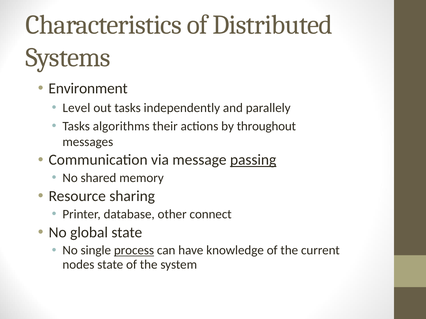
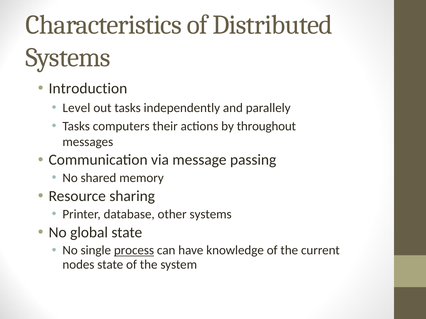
Environment: Environment -> Introduction (88, 88)
algorithms: algorithms -> computers (121, 126)
passing underline: present -> none (253, 160)
other connect: connect -> systems (211, 214)
